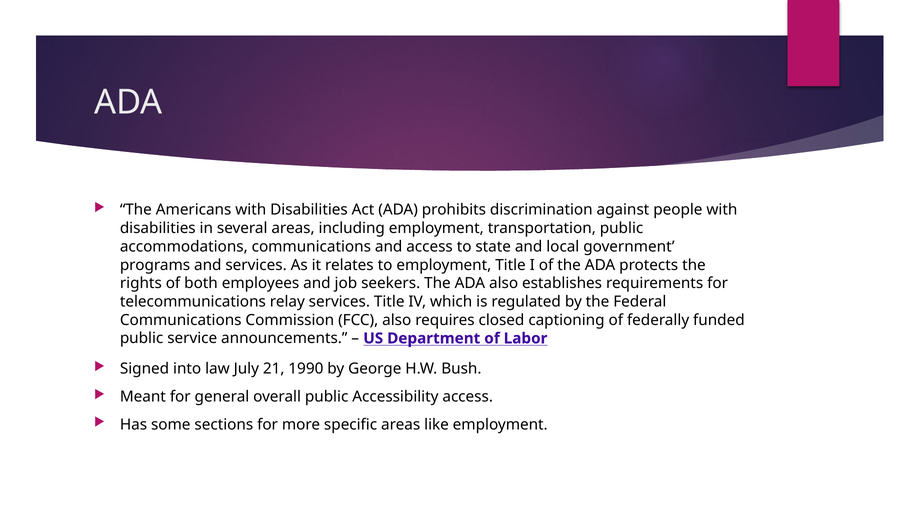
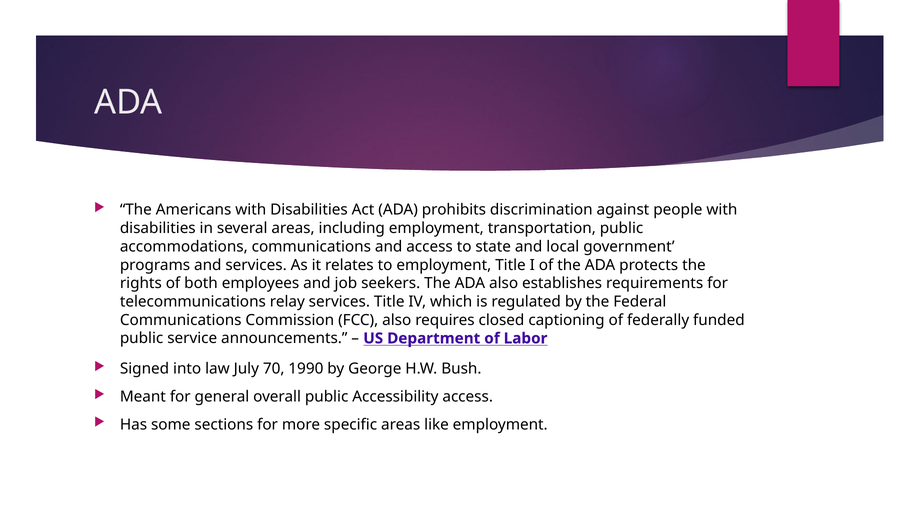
21: 21 -> 70 (274, 369)
